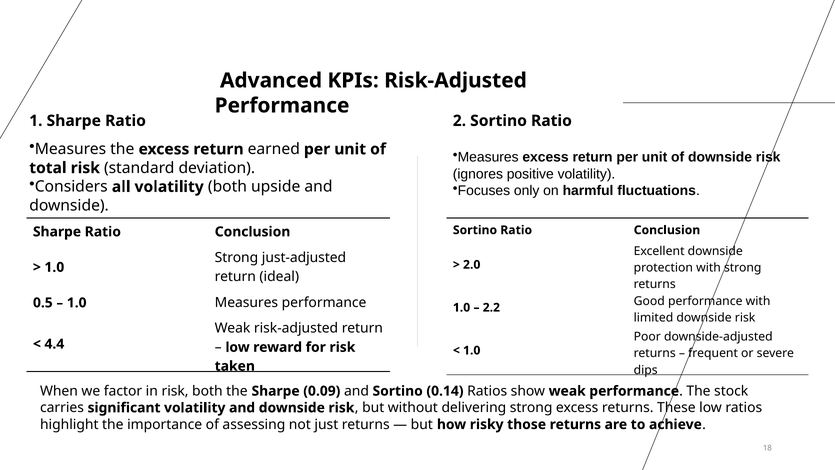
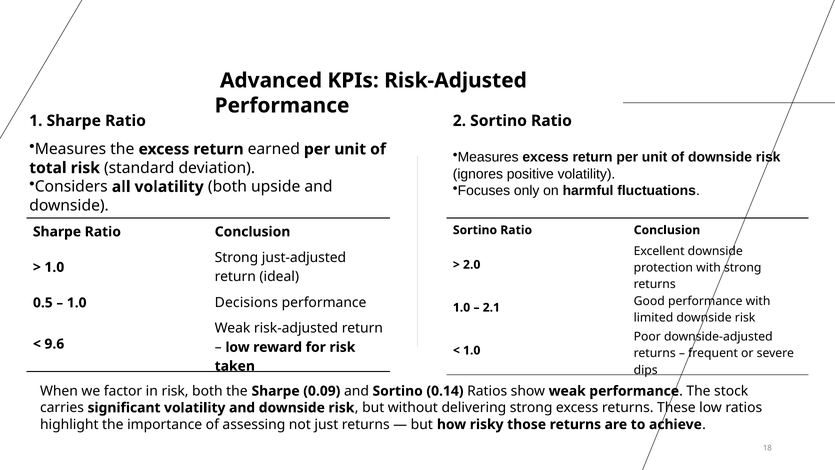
1.0 Measures: Measures -> Decisions (246, 303)
2.2: 2.2 -> 2.1 (491, 307)
4.4: 4.4 -> 9.6 (54, 344)
